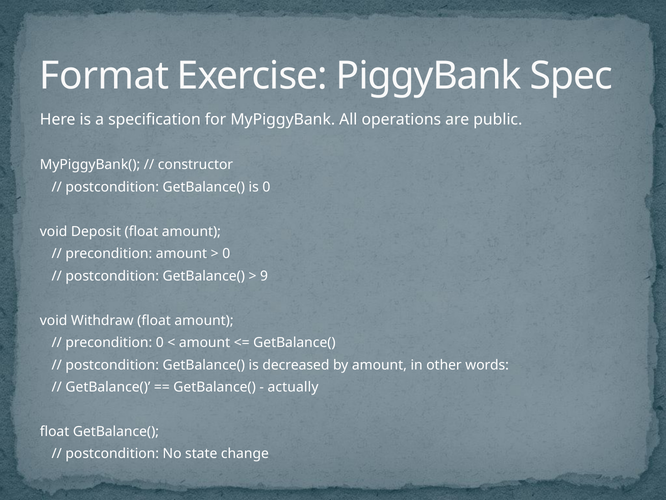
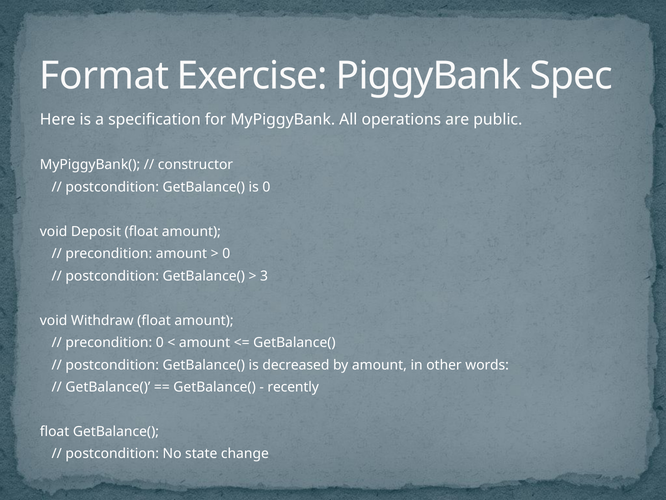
9: 9 -> 3 (264, 276)
actually: actually -> recently (293, 387)
